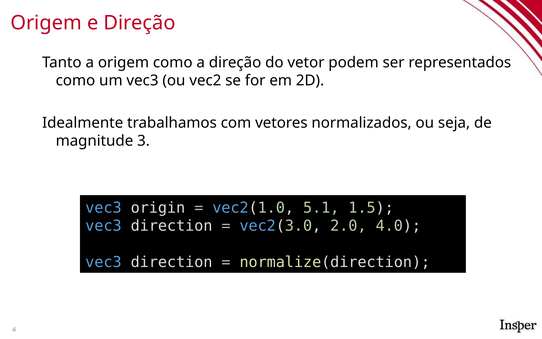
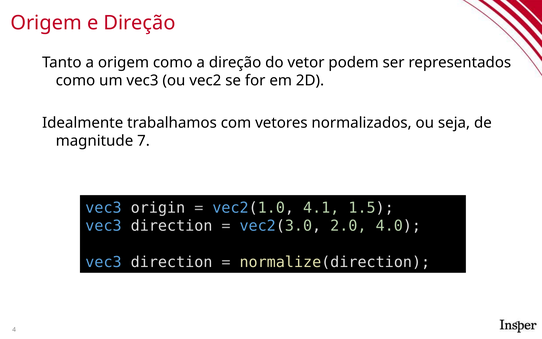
3: 3 -> 7 (143, 141)
5.1: 5.1 -> 4.1 (321, 208)
